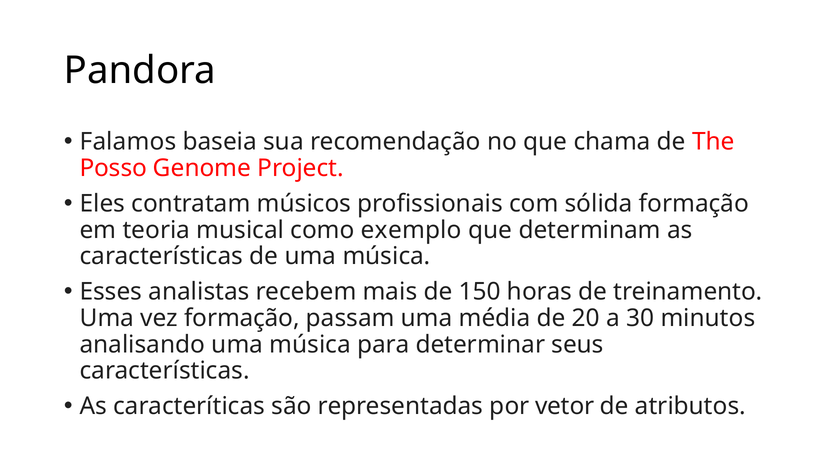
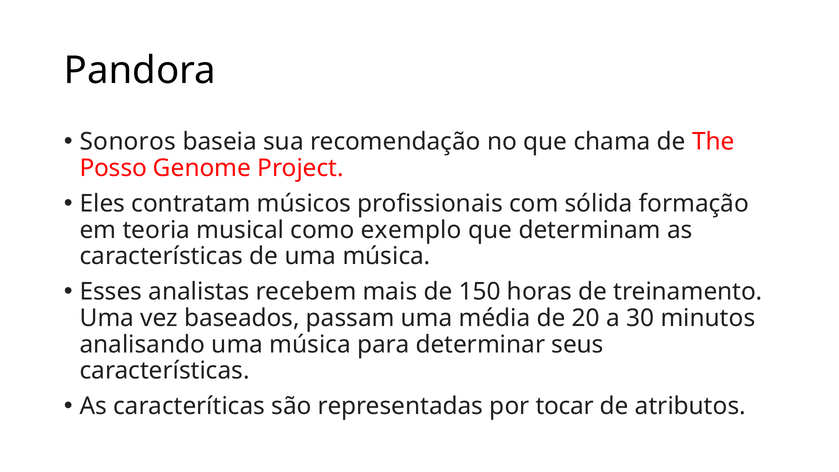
Falamos: Falamos -> Sonoros (128, 142)
vez formação: formação -> baseados (242, 318)
vetor: vetor -> tocar (565, 406)
